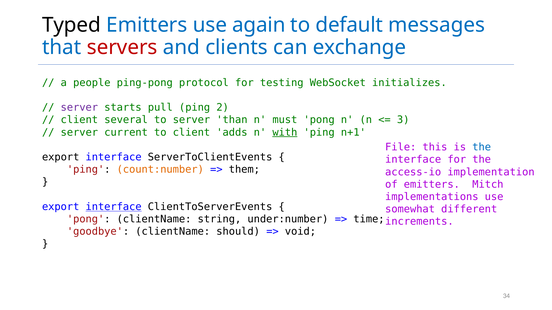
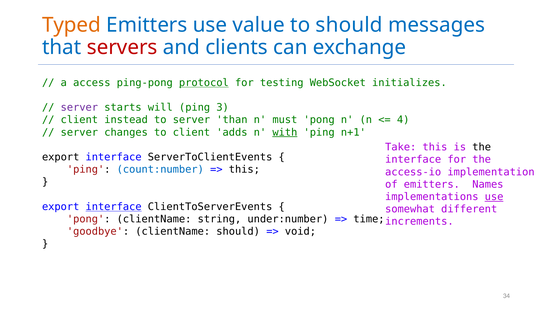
Typed colour: black -> orange (72, 25)
again: again -> value (259, 25)
to default: default -> should (349, 25)
people: people -> access (92, 83)
protocol underline: none -> present (204, 83)
pull: pull -> will (160, 108)
2: 2 -> 3 (223, 108)
several: several -> instead (126, 120)
3: 3 -> 4 (403, 120)
current: current -> changes (126, 133)
File: File -> Take (401, 147)
the colour: blue -> black (482, 147)
count:number colour: orange -> blue (160, 170)
them: them -> this (244, 170)
Mitch: Mitch -> Names (488, 185)
use underline: none -> present (494, 197)
